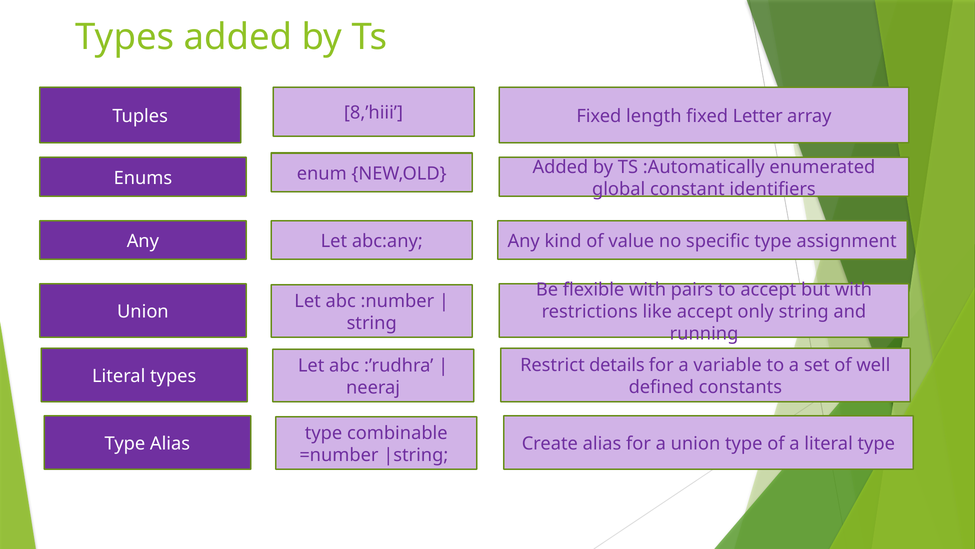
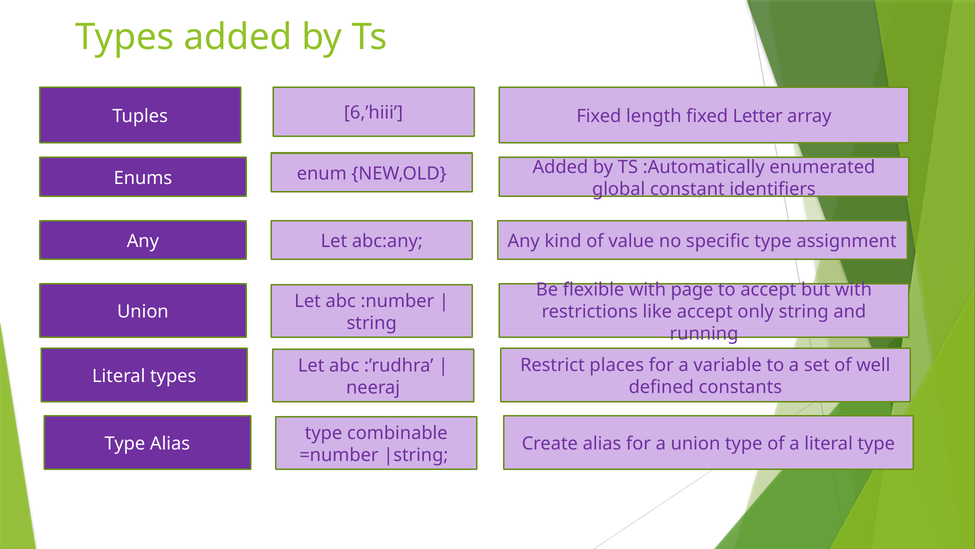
8,’hiii: 8,’hiii -> 6,’hiii (374, 113)
pairs: pairs -> page (692, 289)
details: details -> places (617, 365)
